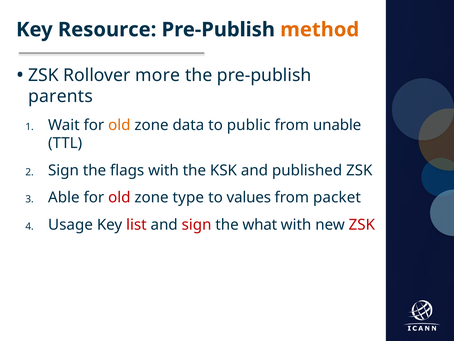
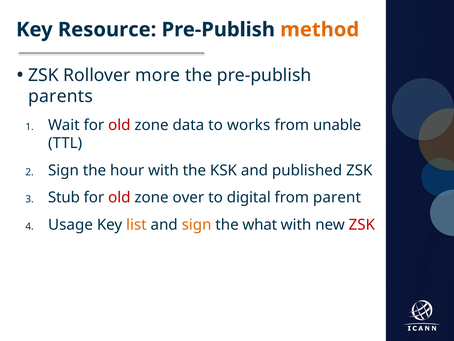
old colour: orange -> red (119, 125)
public: public -> works (249, 125)
flags: flags -> hour (127, 170)
Able: Able -> Stub (64, 197)
type: type -> over (188, 197)
values: values -> digital (249, 197)
packet: packet -> parent (337, 197)
list colour: red -> orange (136, 224)
sign colour: red -> orange (197, 224)
